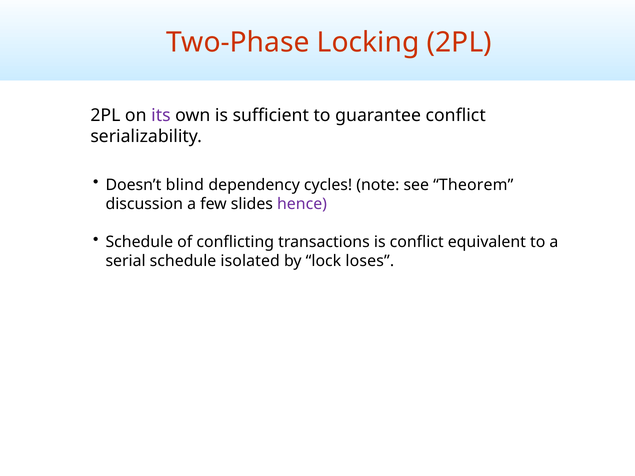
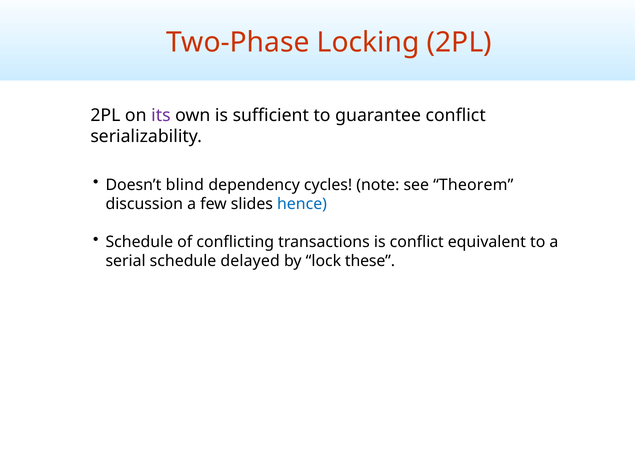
hence colour: purple -> blue (302, 204)
isolated: isolated -> delayed (250, 261)
loses: loses -> these (370, 261)
